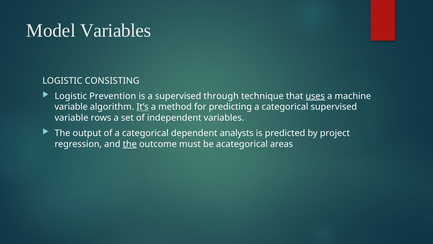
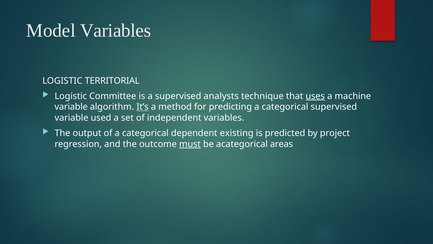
CONSISTING: CONSISTING -> TERRITORIAL (112, 81)
Prevention: Prevention -> Committee (113, 96)
through: through -> analysts (221, 96)
rows: rows -> used (101, 118)
analysts: analysts -> existing (237, 133)
the underline: present -> none (130, 144)
must underline: none -> present (190, 144)
